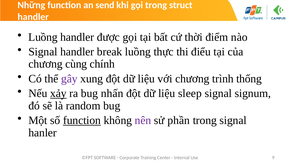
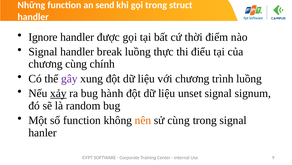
Luồng: Luồng -> Ignore (43, 37)
trình thống: thống -> luồng (249, 78)
nhấn: nhấn -> hành (112, 93)
sleep: sleep -> unset (190, 93)
function underline: present -> none (82, 120)
nên colour: purple -> orange (143, 120)
sử phần: phần -> cùng (179, 120)
